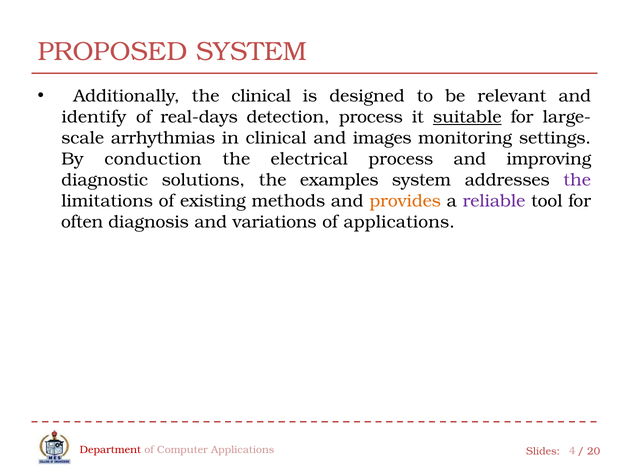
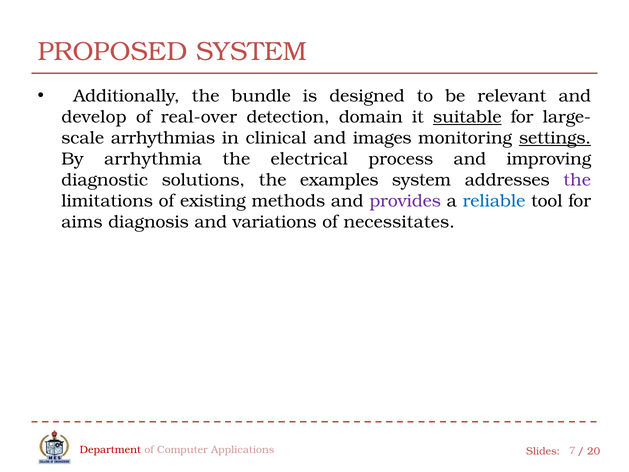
the clinical: clinical -> bundle (261, 96)
identify: identify -> develop (94, 117)
real-days: real-days -> real-over (199, 117)
detection process: process -> domain (371, 117)
settings underline: none -> present (555, 138)
conduction: conduction -> arrhythmia (153, 159)
provides colour: orange -> purple (405, 201)
reliable colour: purple -> blue (494, 201)
often: often -> aims (82, 222)
of applications: applications -> necessitates (399, 222)
4: 4 -> 7 (572, 451)
